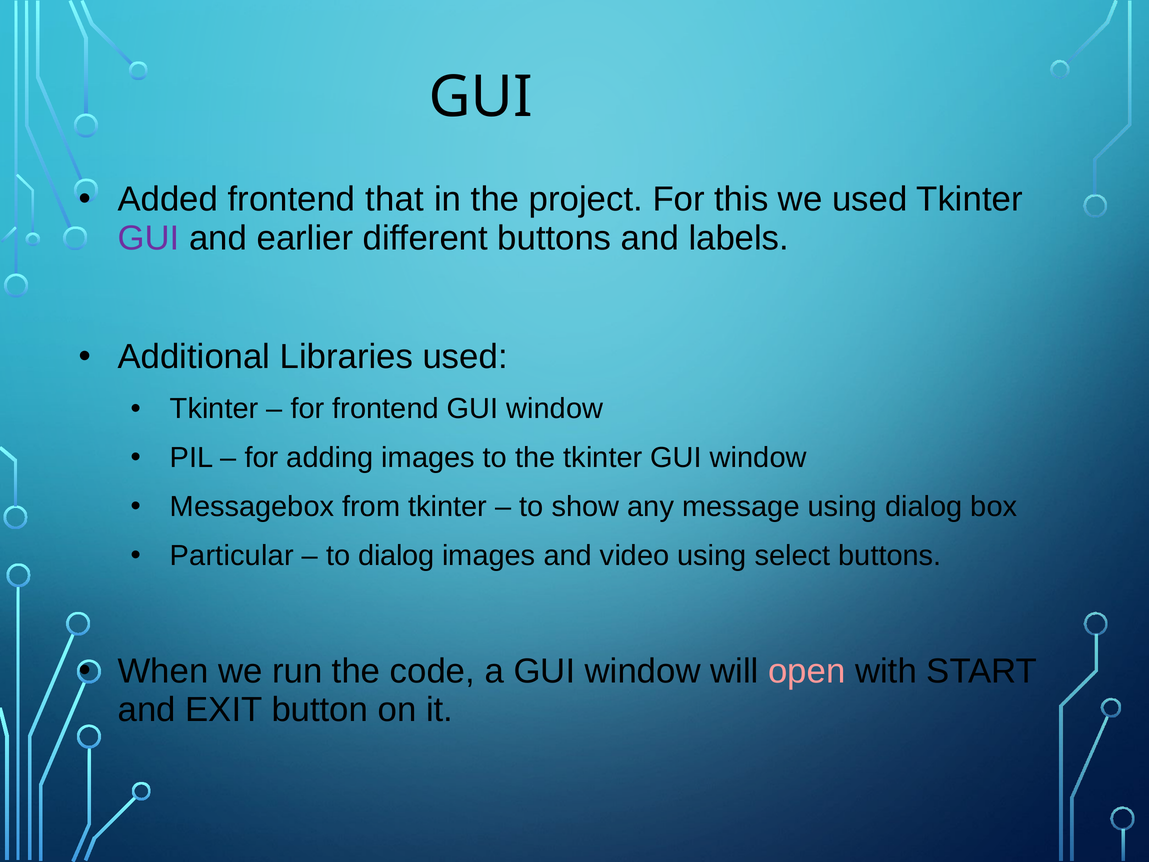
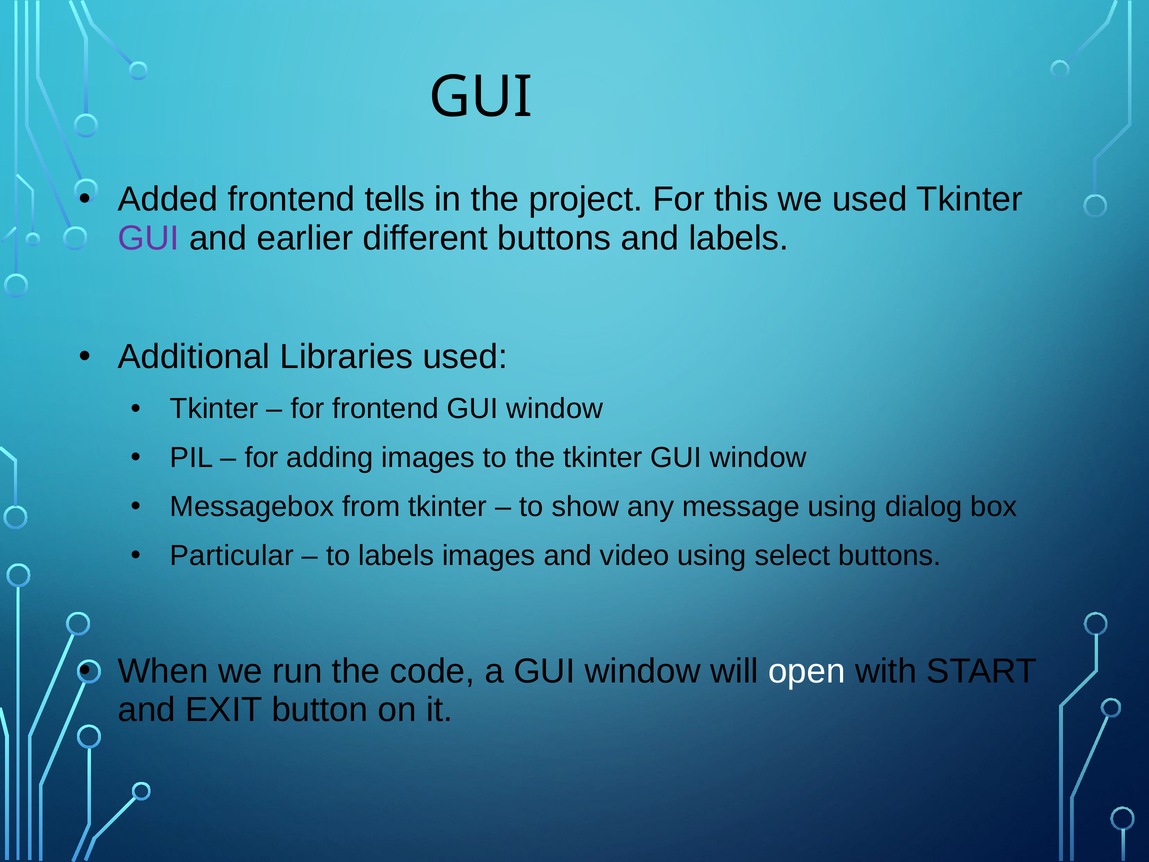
that: that -> tells (395, 199)
to dialog: dialog -> labels (396, 555)
open colour: pink -> white (807, 671)
